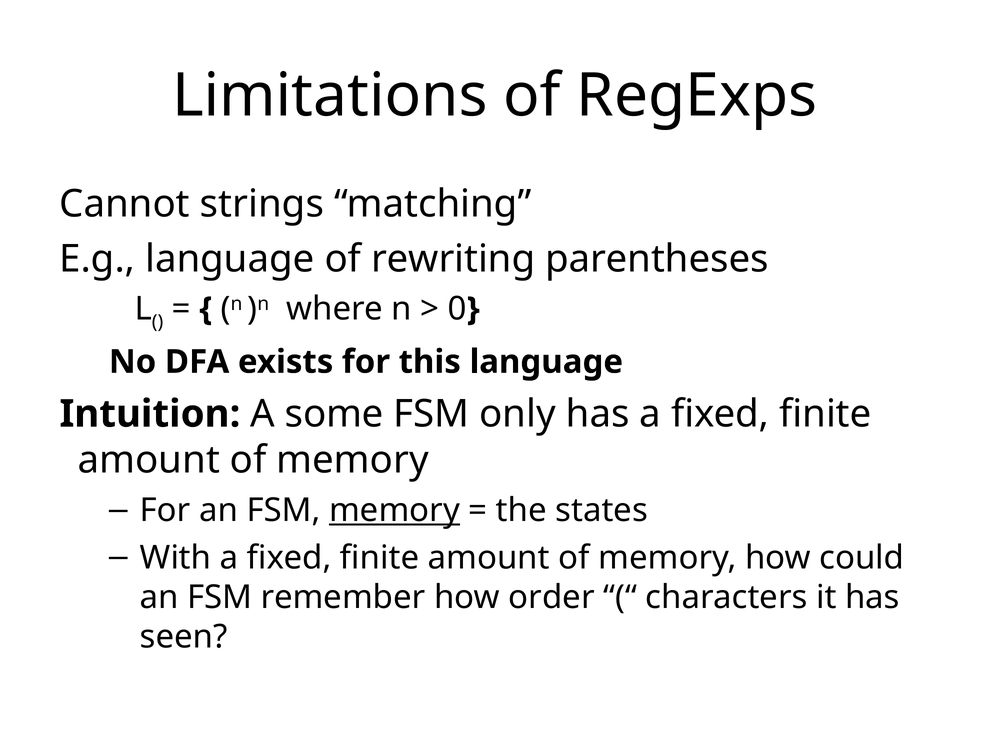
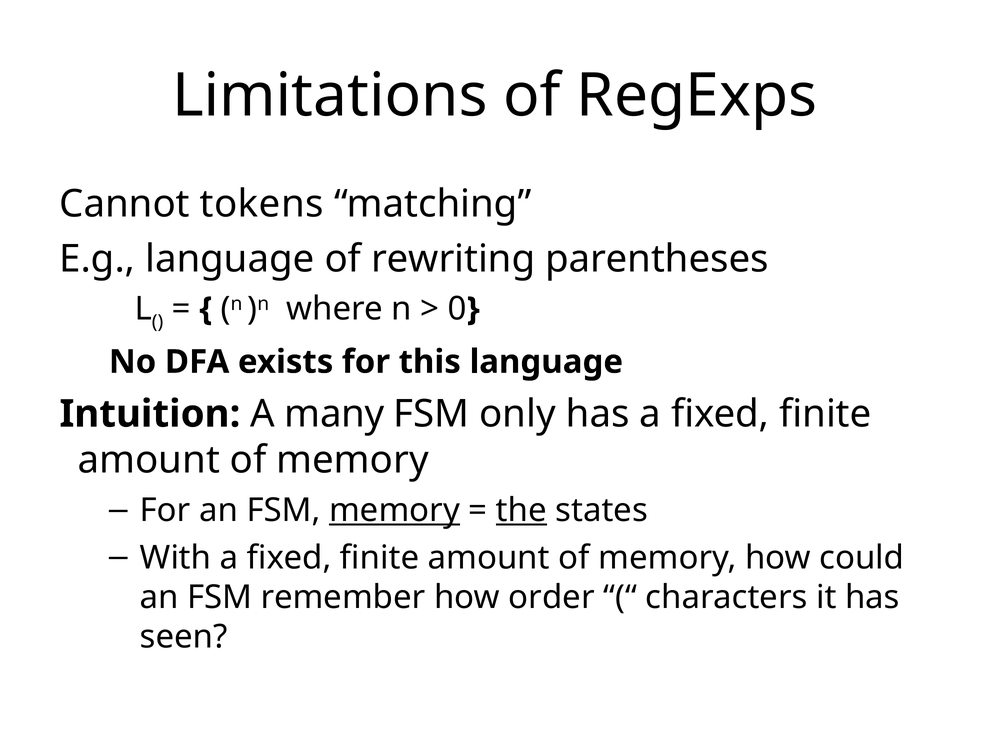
strings: strings -> tokens (262, 204)
some: some -> many (334, 414)
the underline: none -> present (521, 511)
